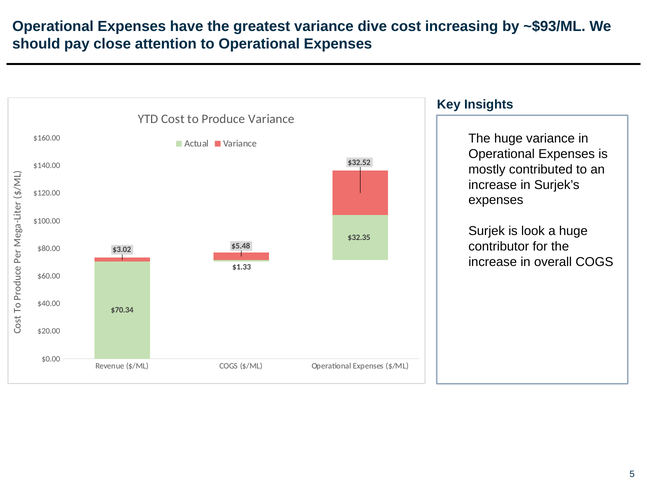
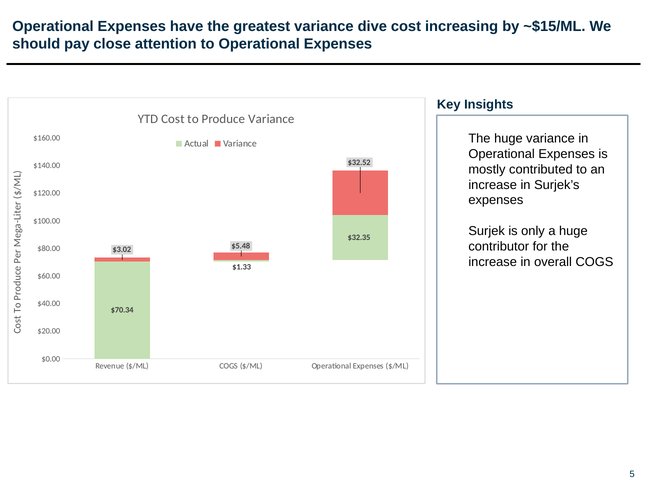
~$93/ML: ~$93/ML -> ~$15/ML (554, 26)
look: look -> only (533, 231)
